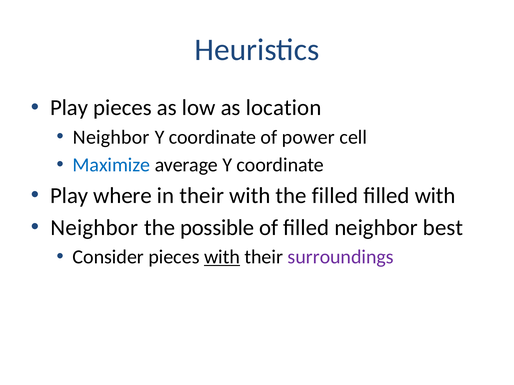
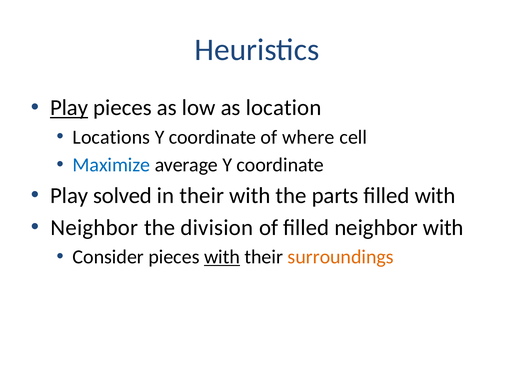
Play underline: none -> present (69, 108)
Neighbor: Neighbor -> Locations (111, 137)
power: power -> where (308, 137)
where: where -> solved (123, 196)
the filled: filled -> parts (335, 196)
possible: possible -> division (217, 228)
neighbor best: best -> with (443, 228)
surroundings colour: purple -> orange (341, 257)
